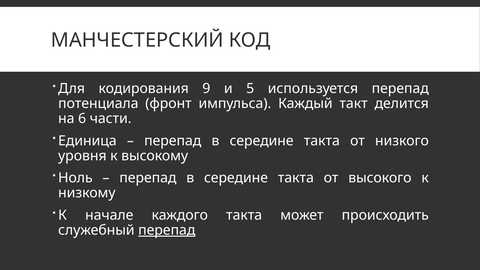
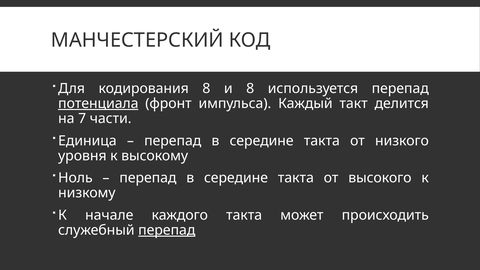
кодирования 9: 9 -> 8 (206, 88)
и 5: 5 -> 8 (250, 88)
потенциала underline: none -> present (98, 104)
6: 6 -> 7 (82, 119)
